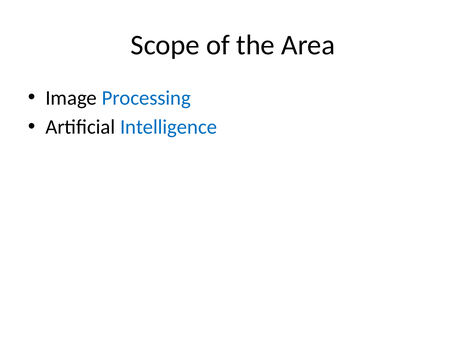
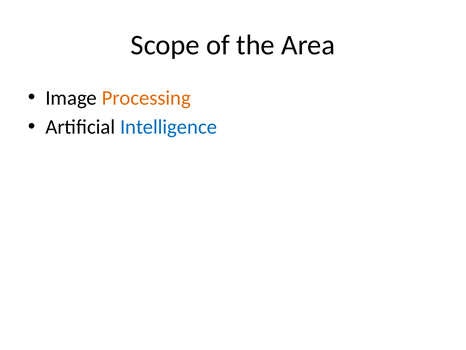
Processing colour: blue -> orange (146, 98)
